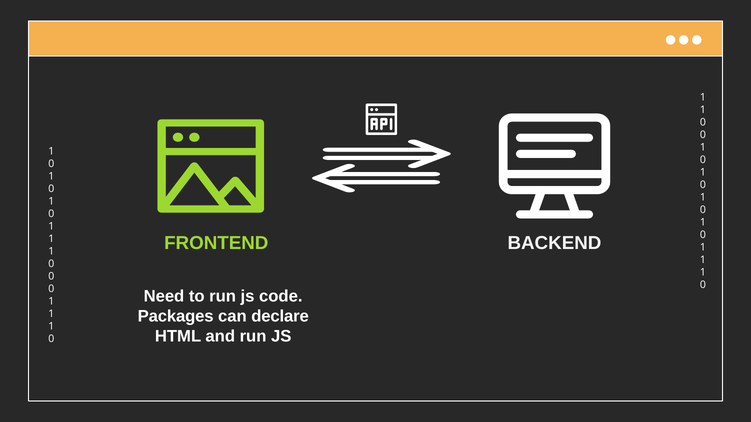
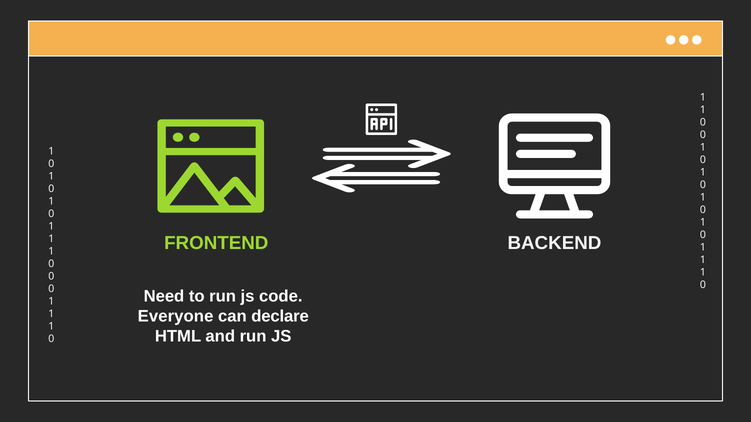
Packages: Packages -> Everyone (176, 317)
